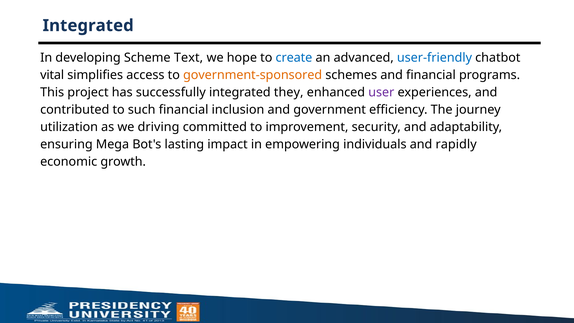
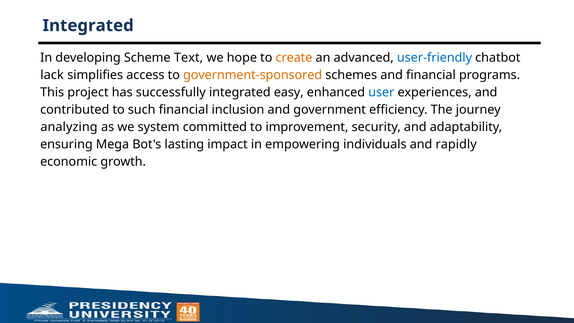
create colour: blue -> orange (294, 58)
vital: vital -> lack (52, 75)
they: they -> easy (289, 92)
user colour: purple -> blue (381, 92)
utilization: utilization -> analyzing (69, 127)
driving: driving -> system (159, 127)
